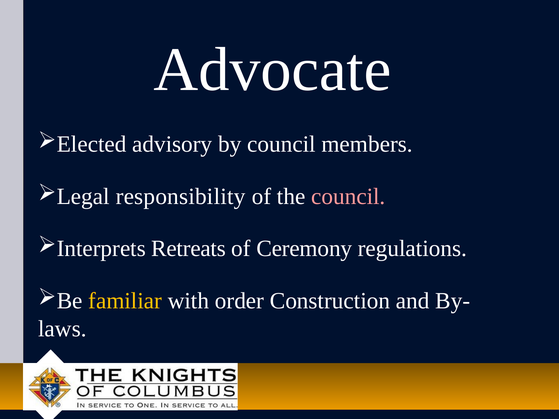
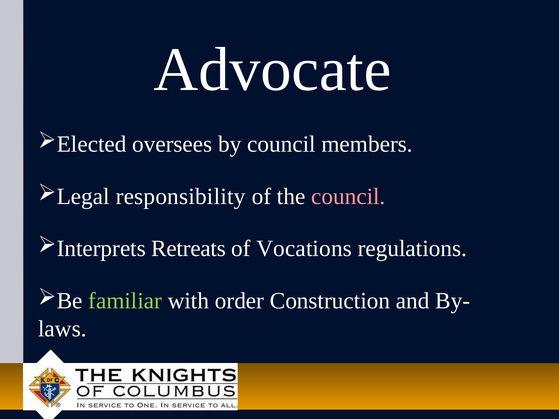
advisory: advisory -> oversees (172, 144)
Ceremony: Ceremony -> Vocations (304, 249)
familiar colour: yellow -> light green (125, 301)
